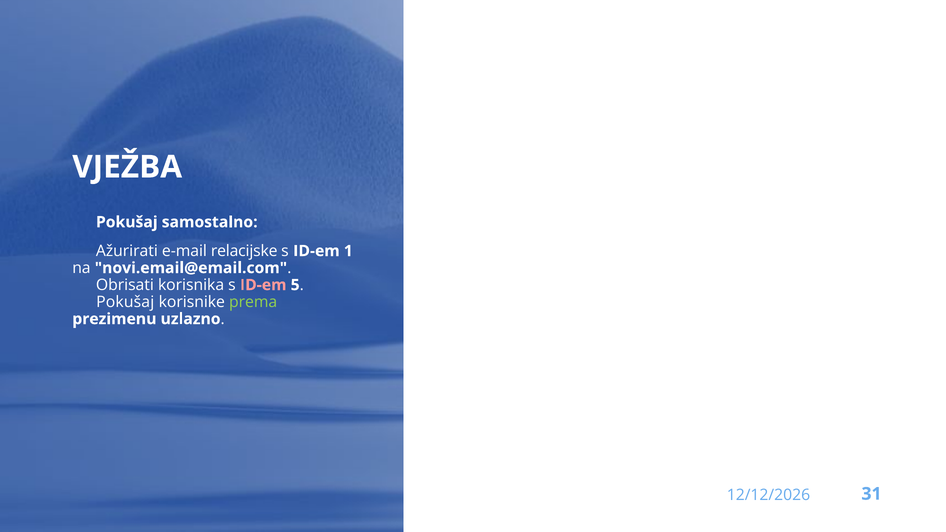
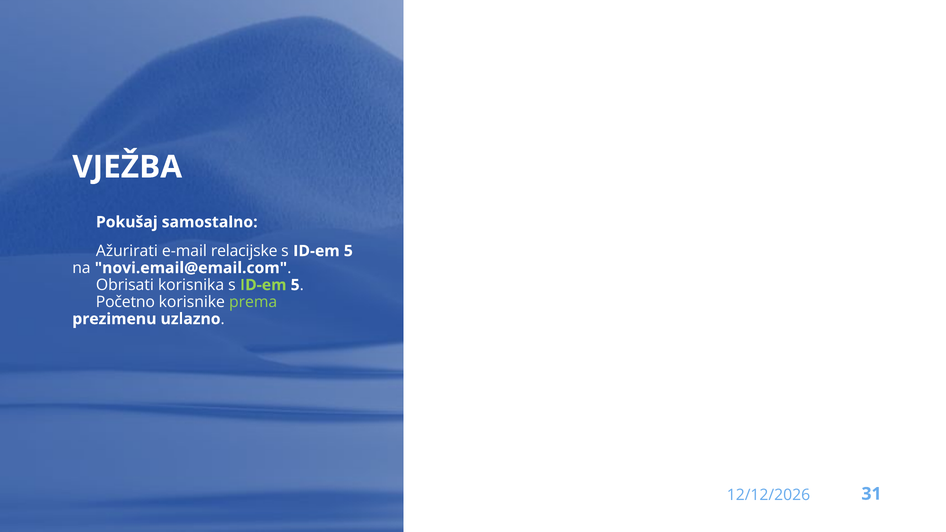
s ID-em 1: 1 -> 5 (348, 251)
ID-em colour: pink -> light green (263, 285)
Pokušaj: Pokušaj -> Početno (125, 302)
